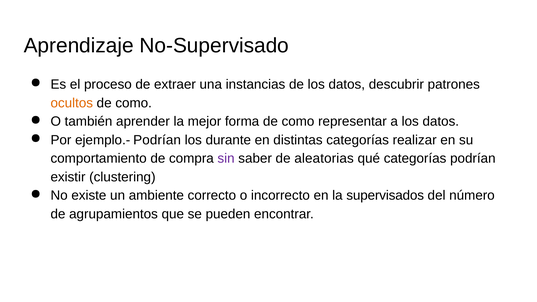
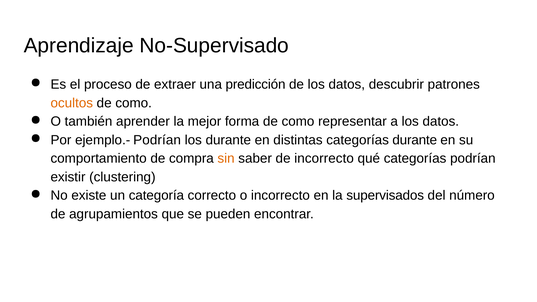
instancias: instancias -> predicción (256, 84)
categorías realizar: realizar -> durante (415, 140)
sin colour: purple -> orange (226, 159)
de aleatorias: aleatorias -> incorrecto (324, 159)
ambiente: ambiente -> categoría (156, 196)
